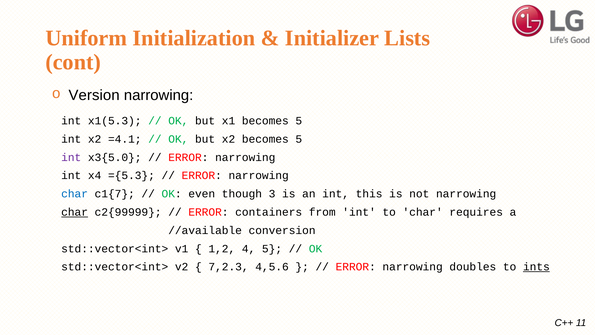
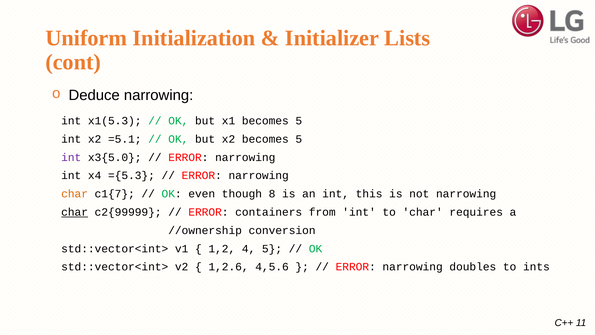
Version: Version -> Deduce (94, 95)
=4.1: =4.1 -> =5.1 (125, 139)
char colour: blue -> orange (75, 194)
3: 3 -> 8 (272, 194)
//available: //available -> //ownership (205, 230)
7,2.3: 7,2.3 -> 1,2.6 (229, 267)
ints underline: present -> none (536, 267)
